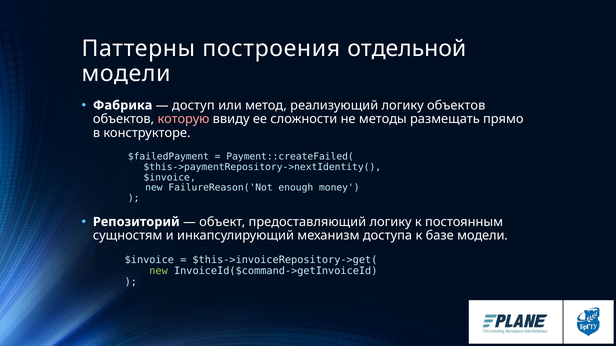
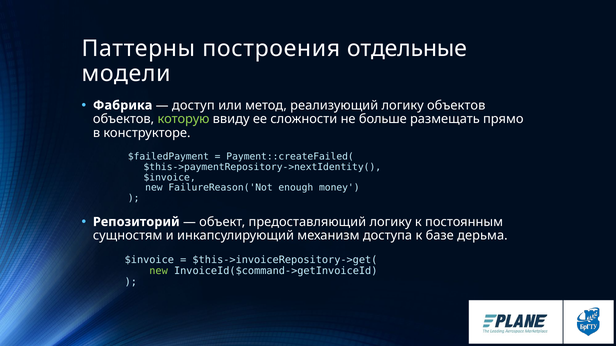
отдельной: отдельной -> отдельные (407, 49)
которую colour: pink -> light green (183, 119)
методы: методы -> больше (383, 119)
базе модели: модели -> дерьма (482, 236)
